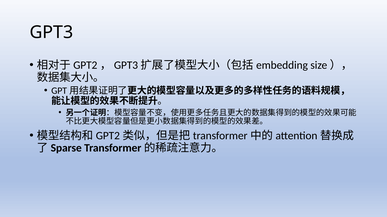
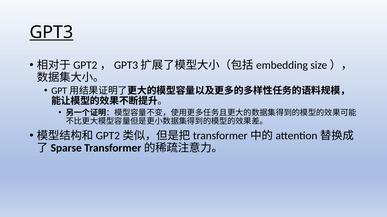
GPT3 underline: none -> present (51, 33)
